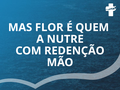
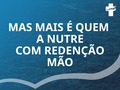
FLOR: FLOR -> MAIS (49, 27)
